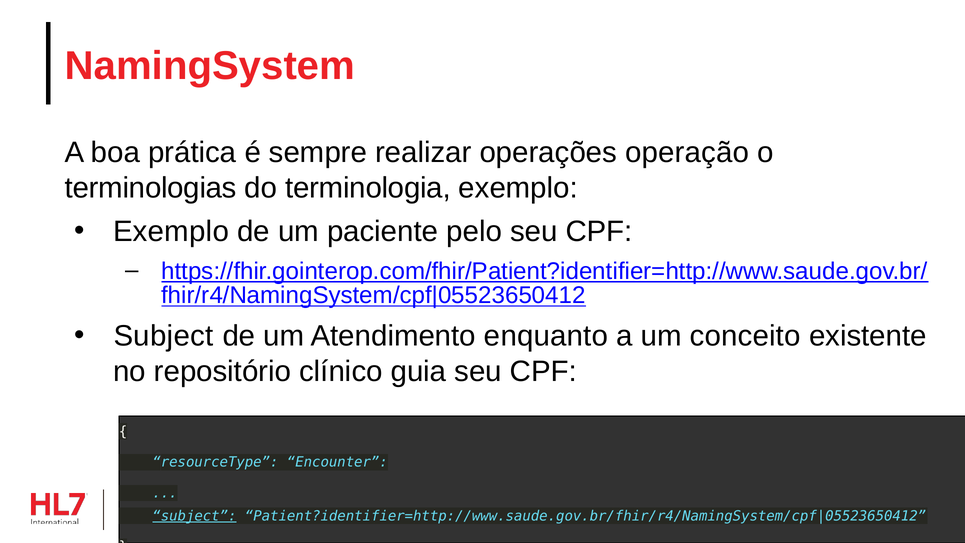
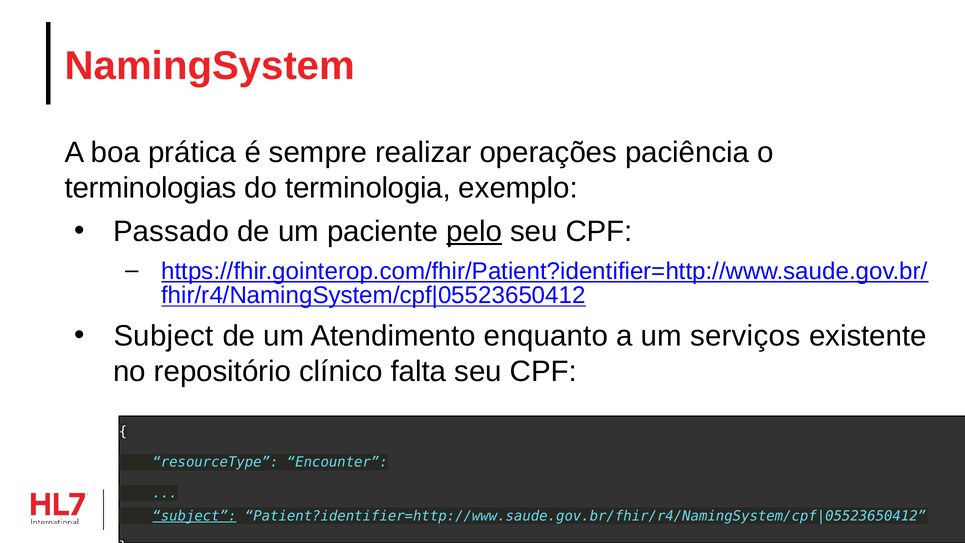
operação: operação -> paciência (687, 153)
Exemplo: Exemplo -> Passado (171, 231)
pelo underline: none -> present (474, 231)
conceito: conceito -> serviços (745, 336)
guia: guia -> falta (419, 371)
